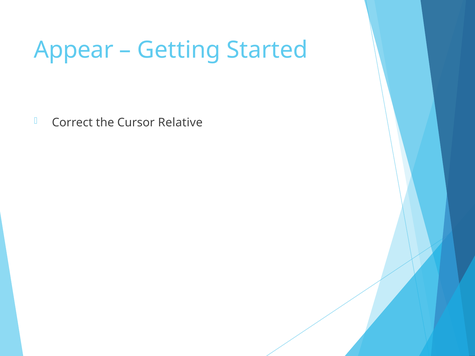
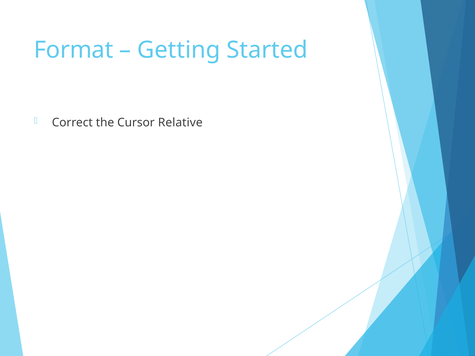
Appear: Appear -> Format (74, 50)
